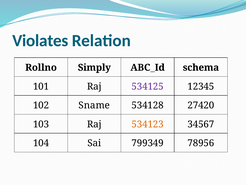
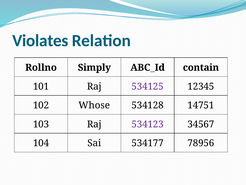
schema: schema -> contain (201, 67)
Sname: Sname -> Whose (94, 105)
27420: 27420 -> 14751 (201, 105)
534123 colour: orange -> purple (148, 124)
799349: 799349 -> 534177 (148, 143)
